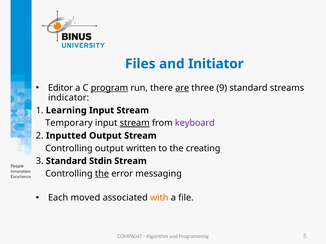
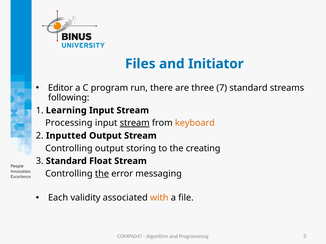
program underline: present -> none (109, 88)
are underline: present -> none (182, 88)
9: 9 -> 7 (222, 88)
indicator: indicator -> following (69, 98)
Temporary: Temporary -> Processing (69, 123)
keyboard colour: purple -> orange (195, 123)
written: written -> storing (141, 149)
Stdin: Stdin -> Float (101, 161)
moved: moved -> validity (85, 198)
